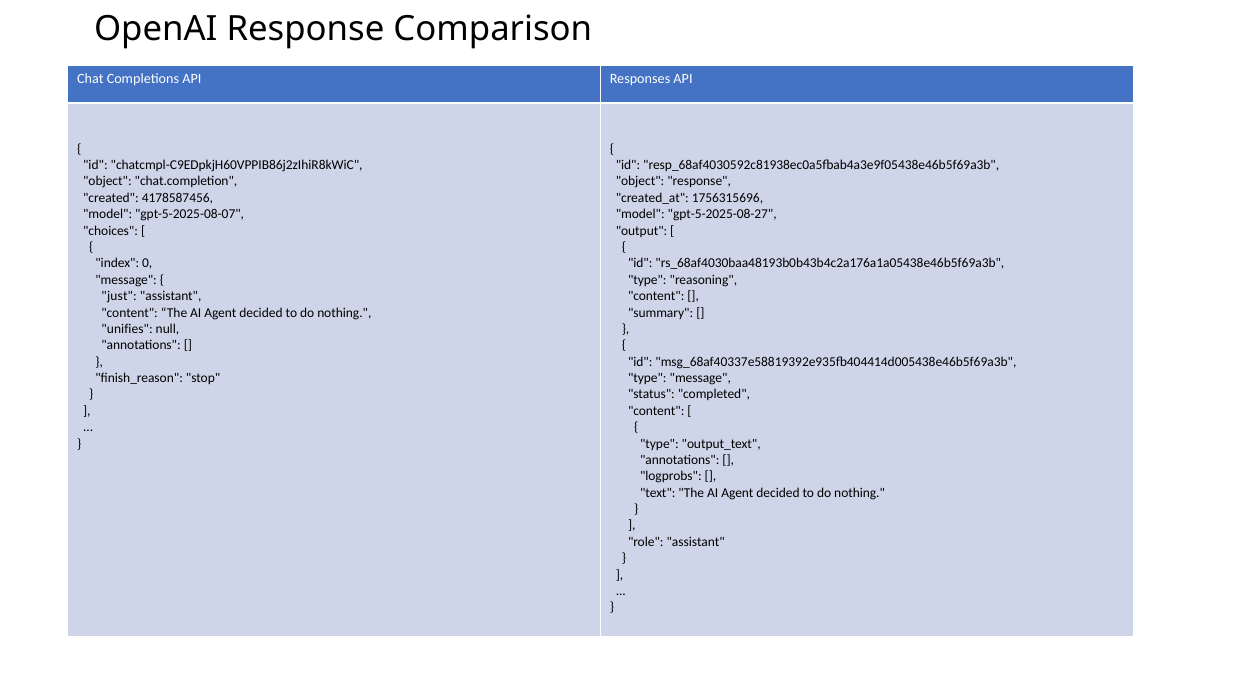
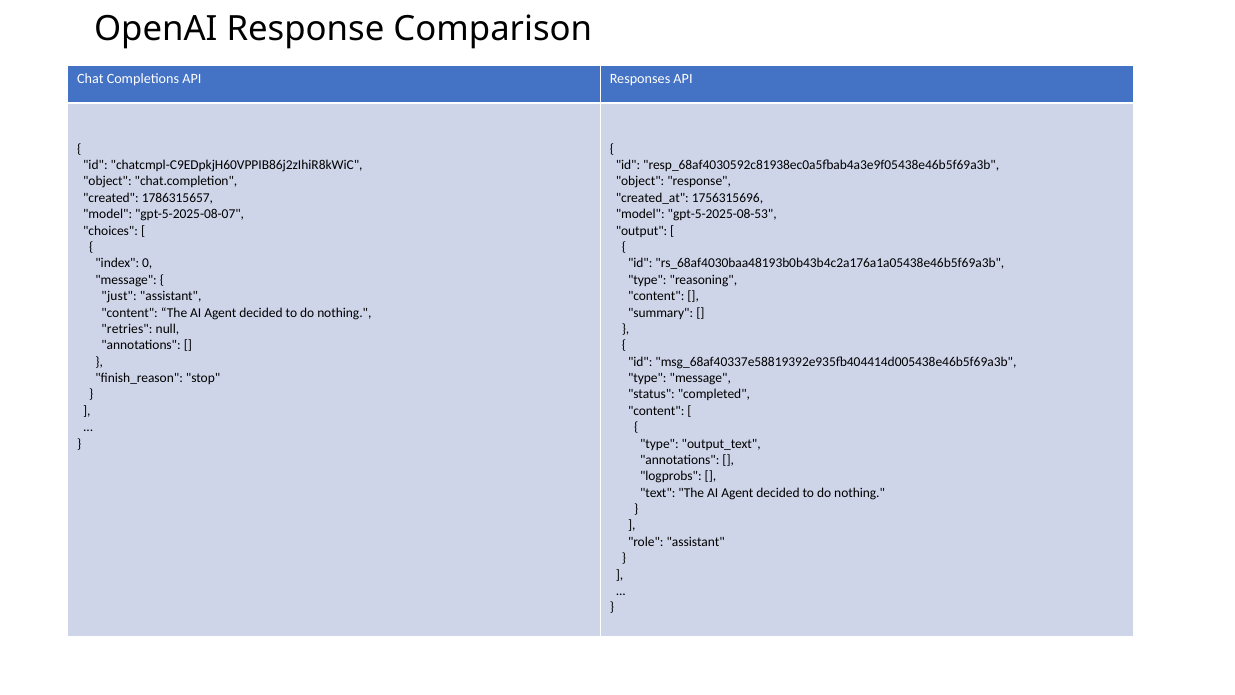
4178587456: 4178587456 -> 1786315657 (177, 198)
gpt-5-2025-08-27: gpt-5-2025-08-27 -> gpt-5-2025-08-53 (722, 214)
unifies: unifies -> retries (127, 329)
